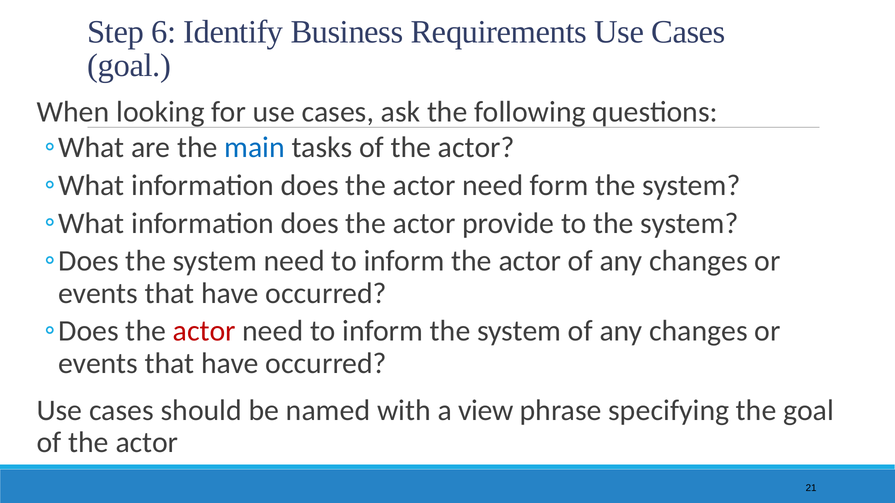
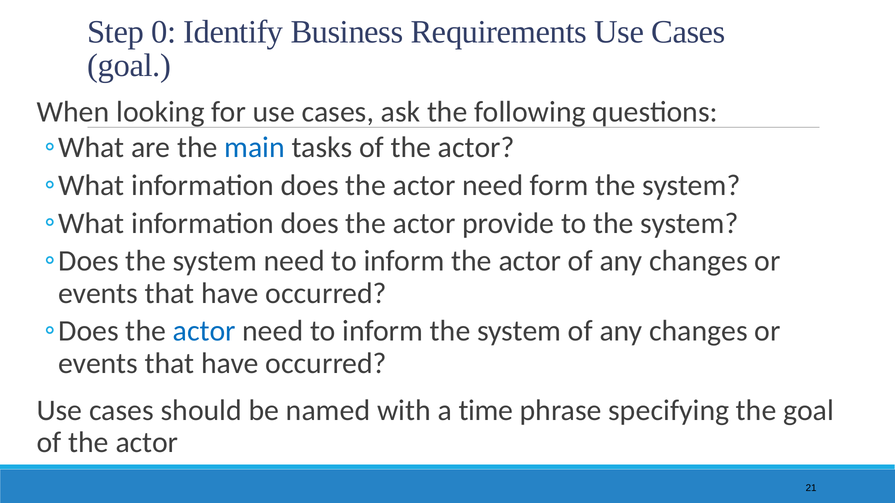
6: 6 -> 0 (164, 32)
actor colour: red -> blue (204, 331)
view: view -> time (486, 411)
